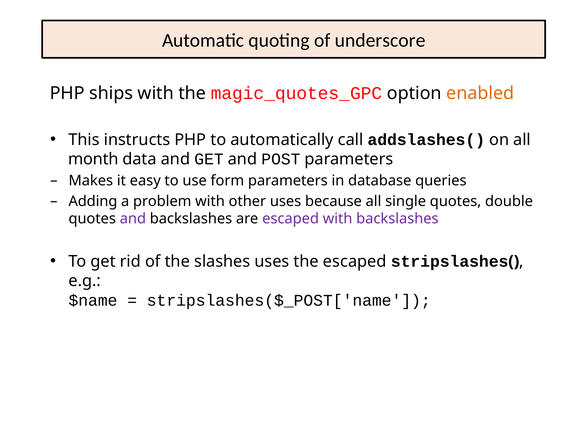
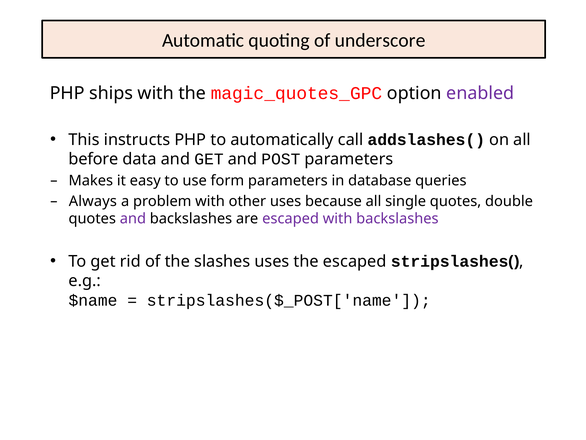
enabled colour: orange -> purple (480, 93)
month: month -> before (93, 159)
Adding: Adding -> Always (93, 201)
